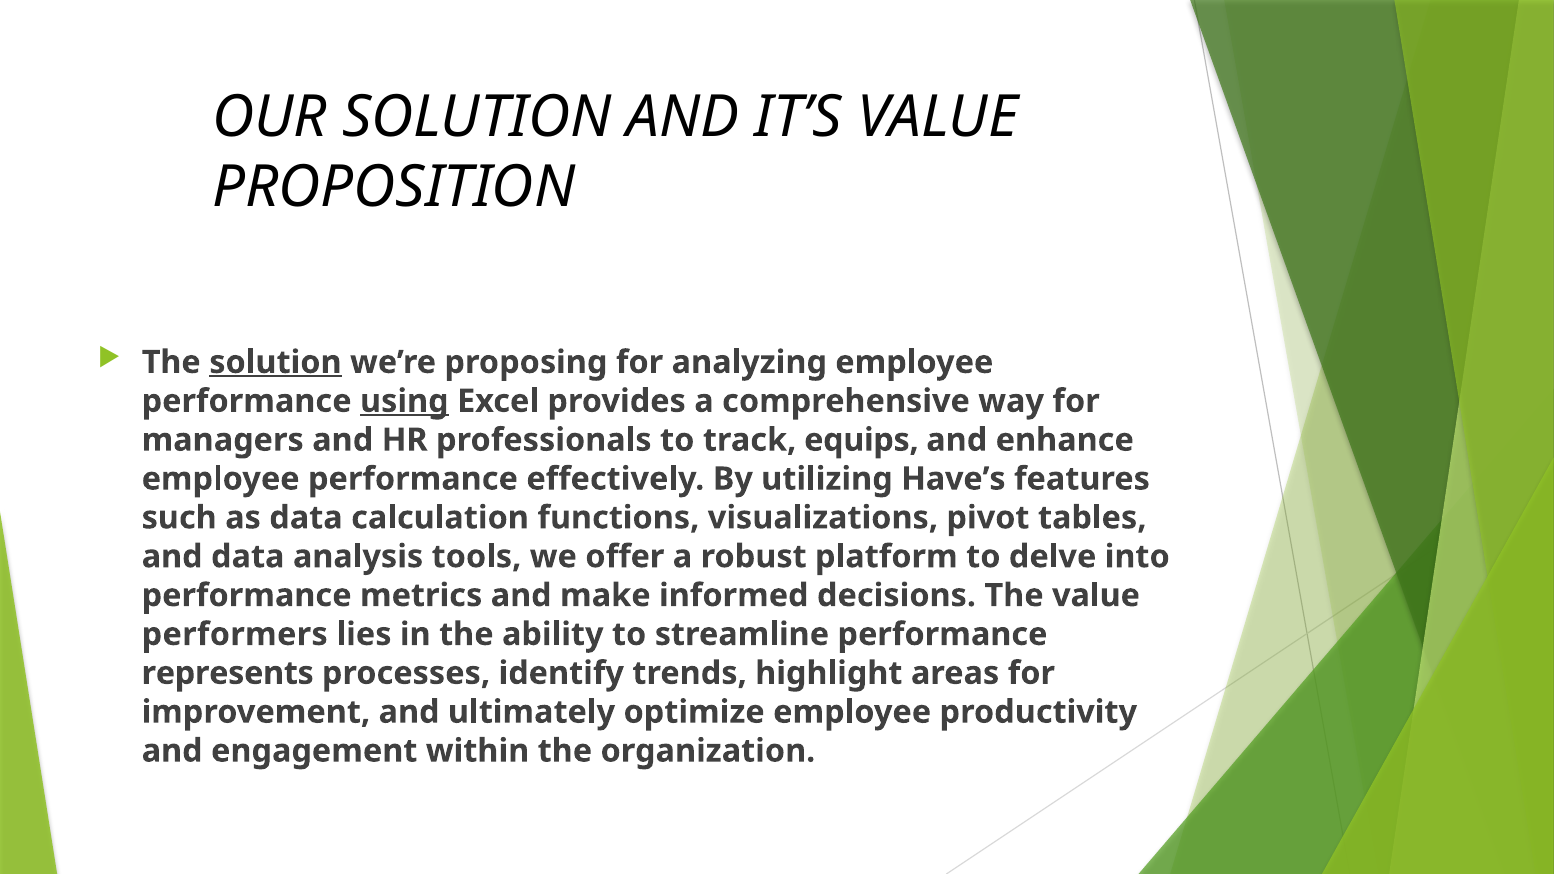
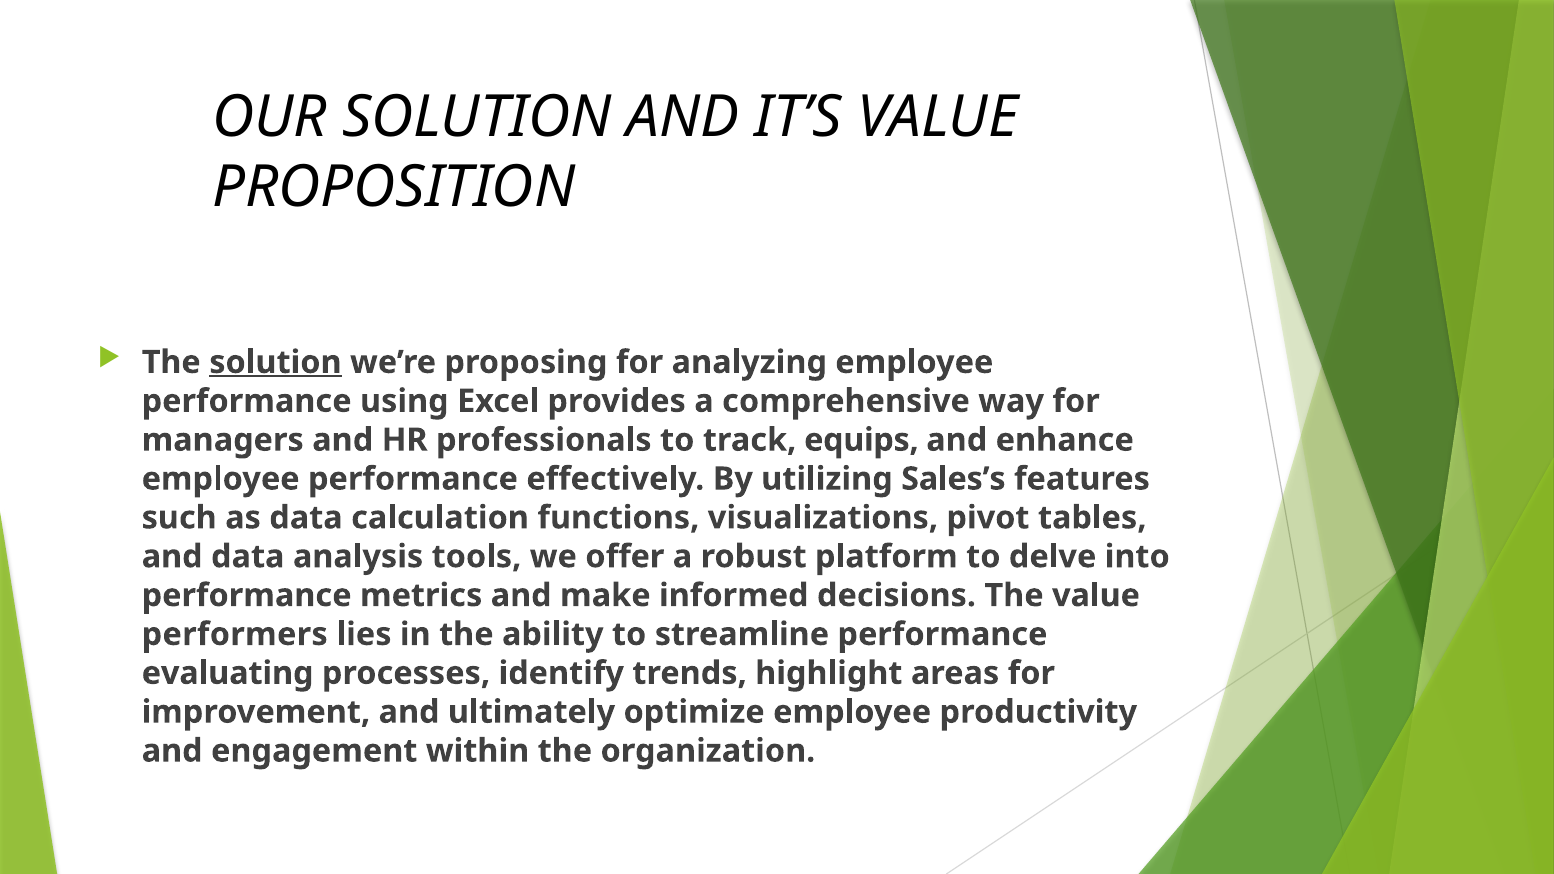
using underline: present -> none (404, 401)
Have’s: Have’s -> Sales’s (953, 479)
represents: represents -> evaluating (228, 673)
